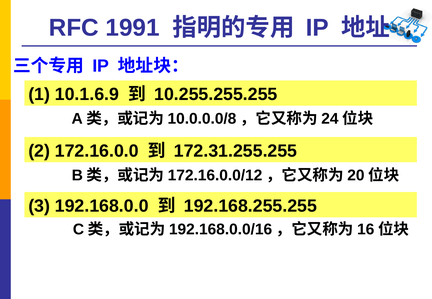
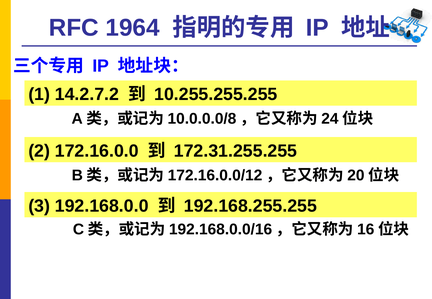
1991: 1991 -> 1964 (133, 28)
10.1.6.9: 10.1.6.9 -> 14.2.7.2 (87, 94)
